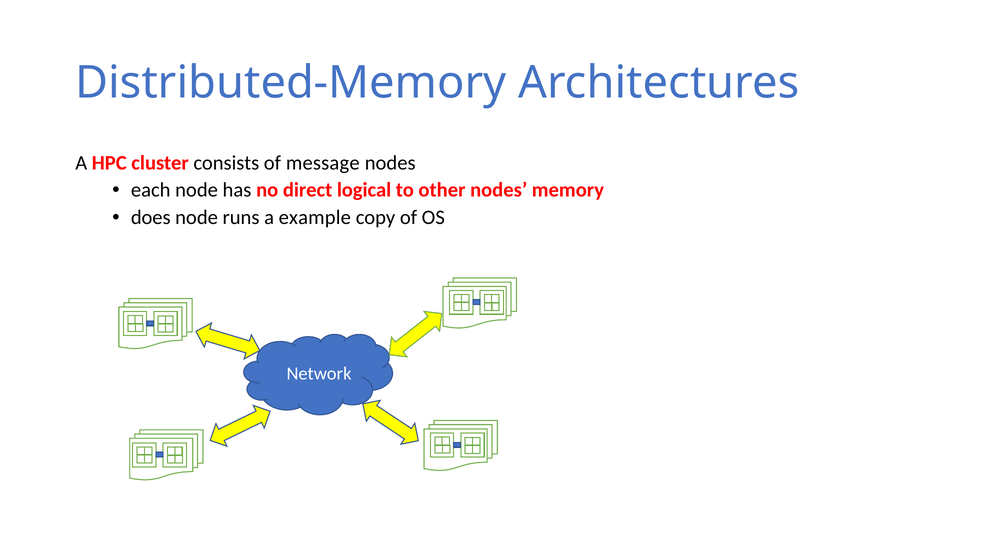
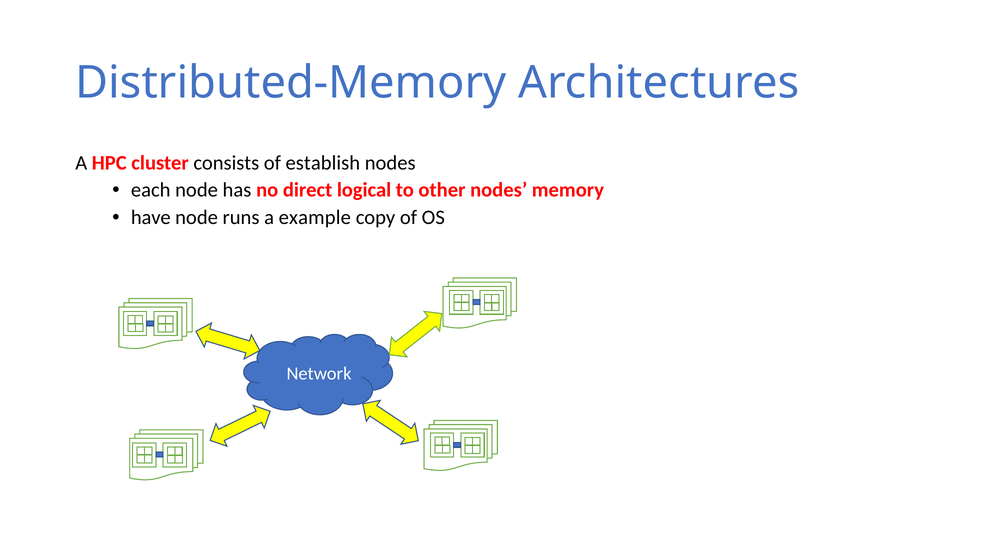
message: message -> establish (323, 163)
does: does -> have (151, 217)
